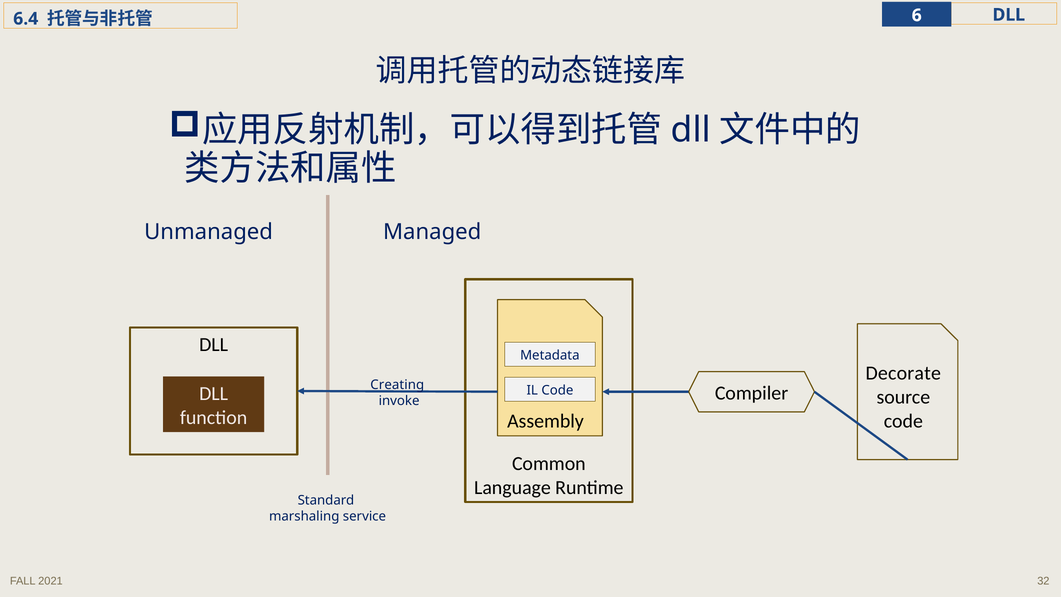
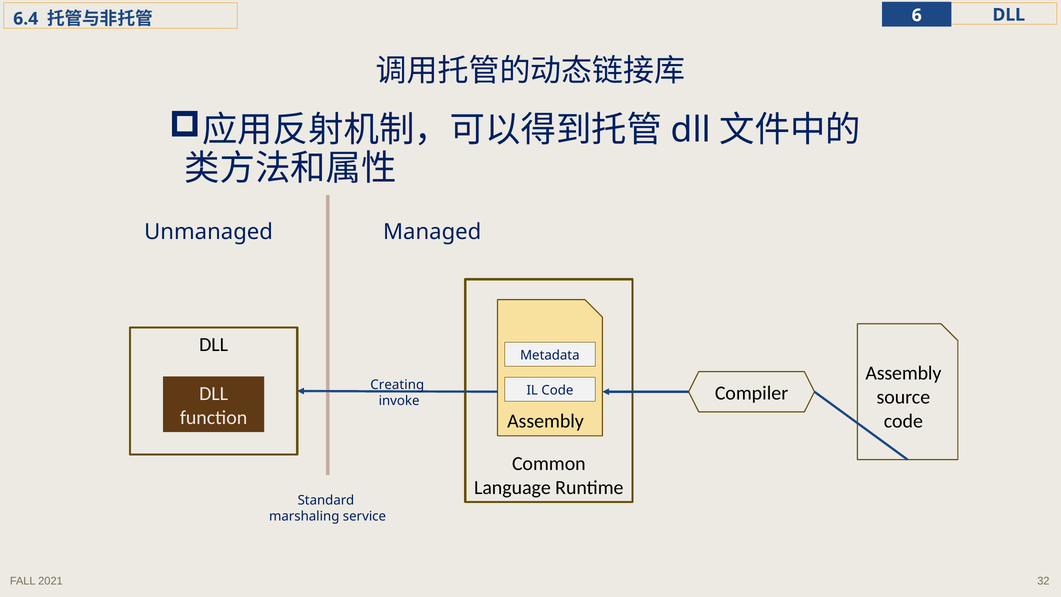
Decorate: Decorate -> Assembly (903, 373)
